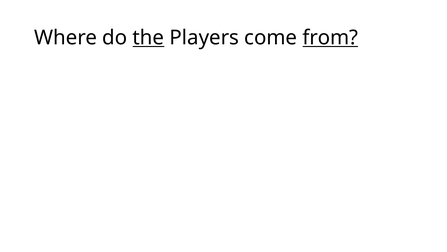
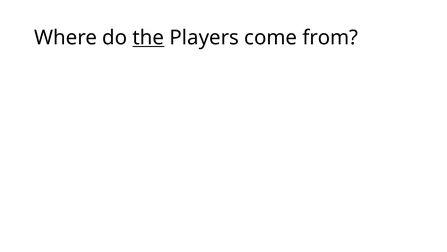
from underline: present -> none (330, 38)
